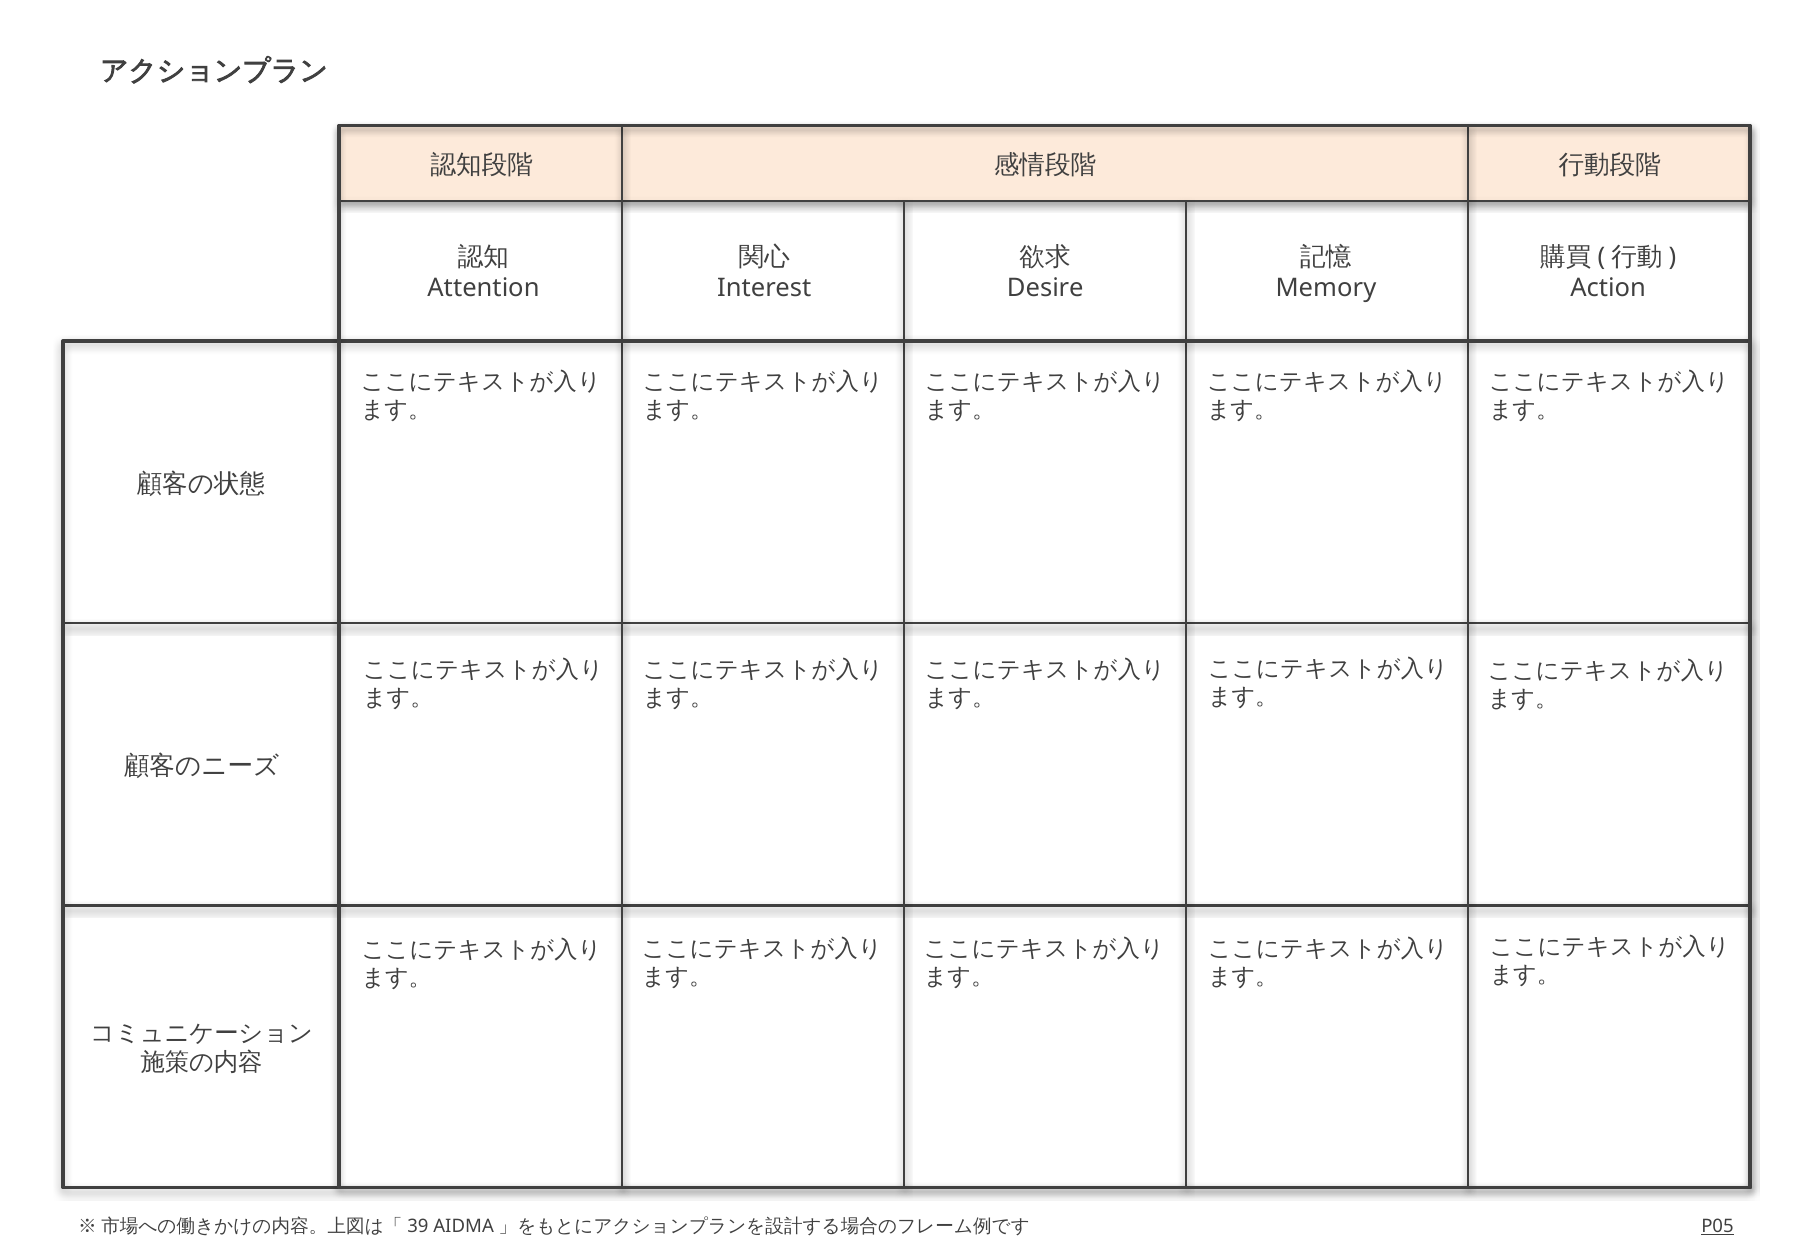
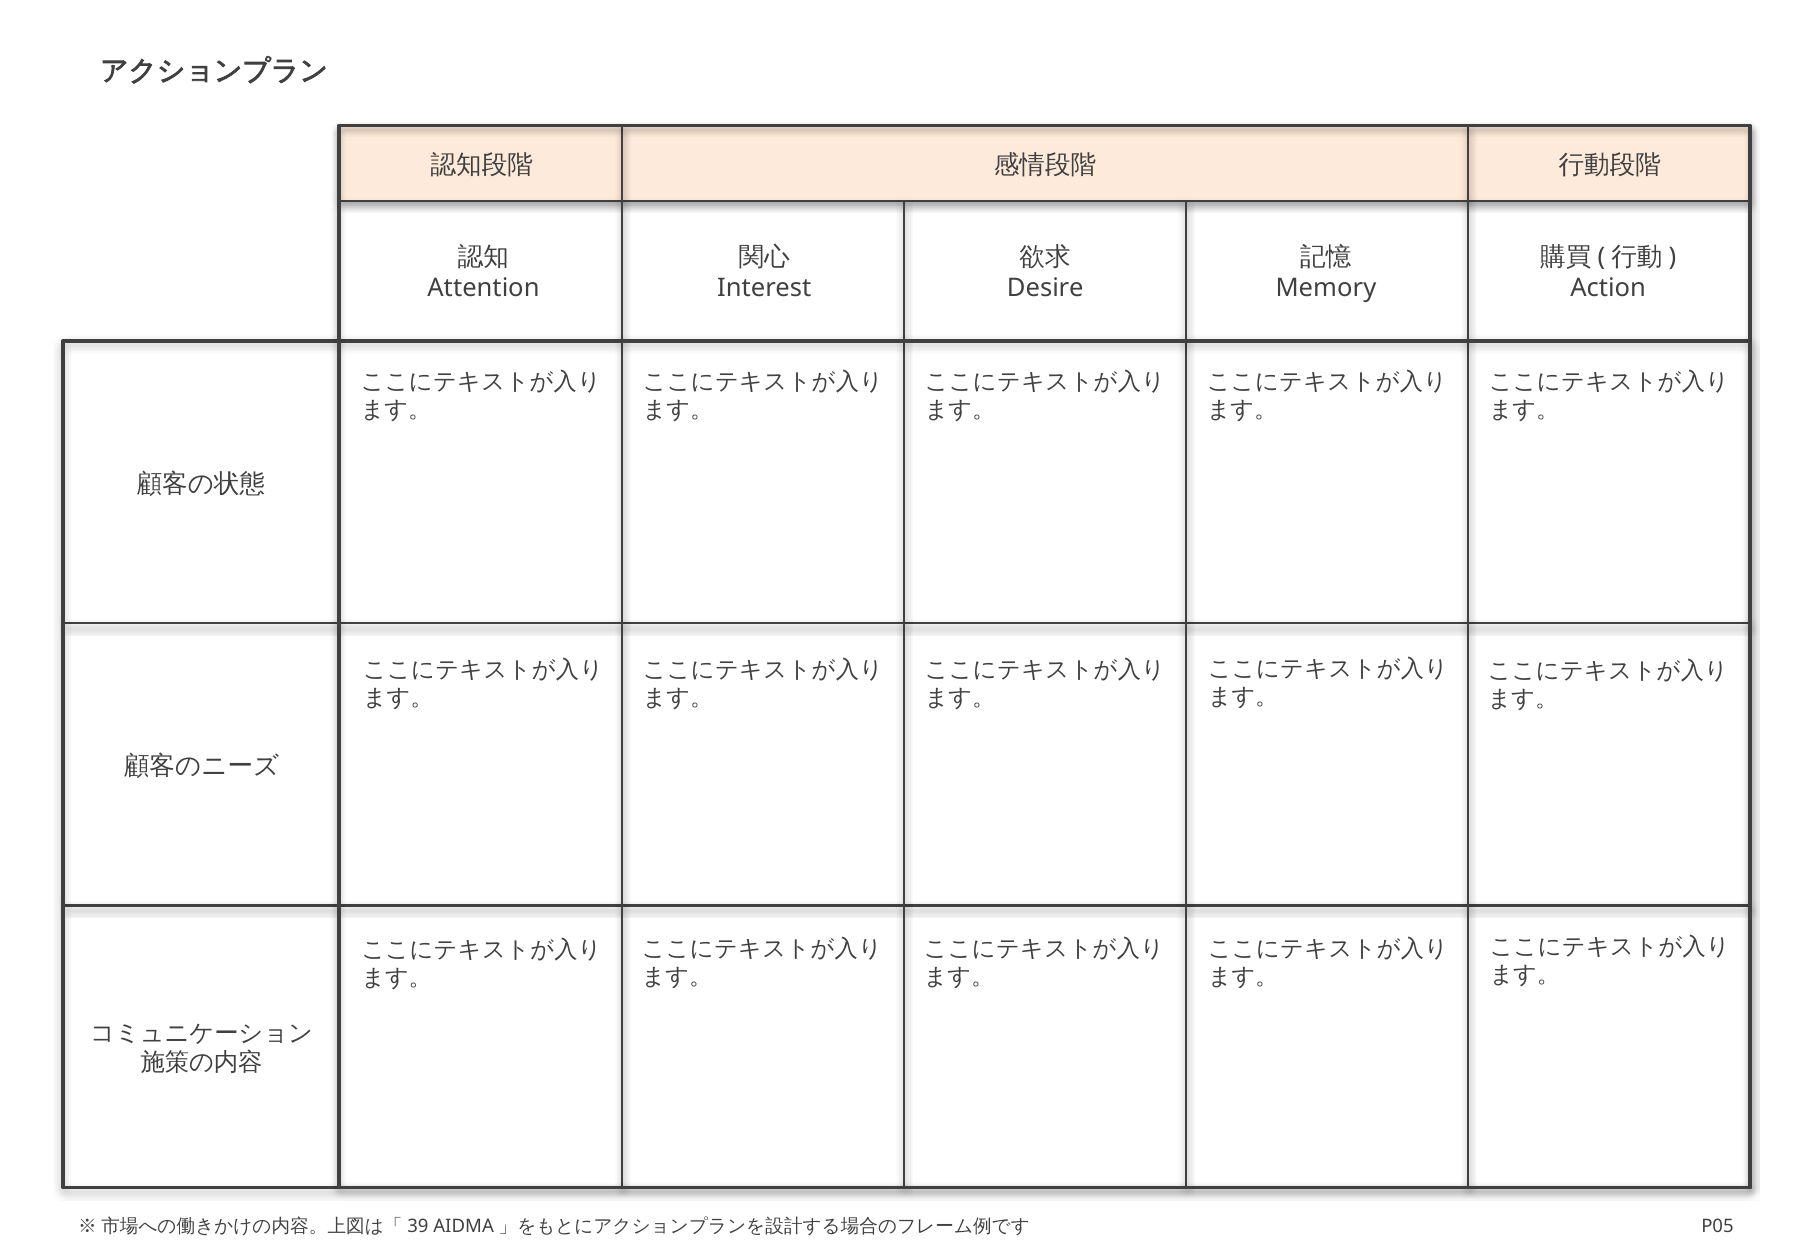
P05 underline: present -> none (1717, 1226)
